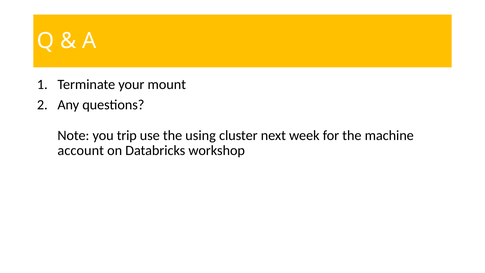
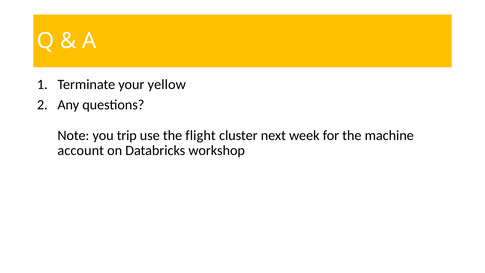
mount: mount -> yellow (167, 84)
using: using -> flight (201, 135)
